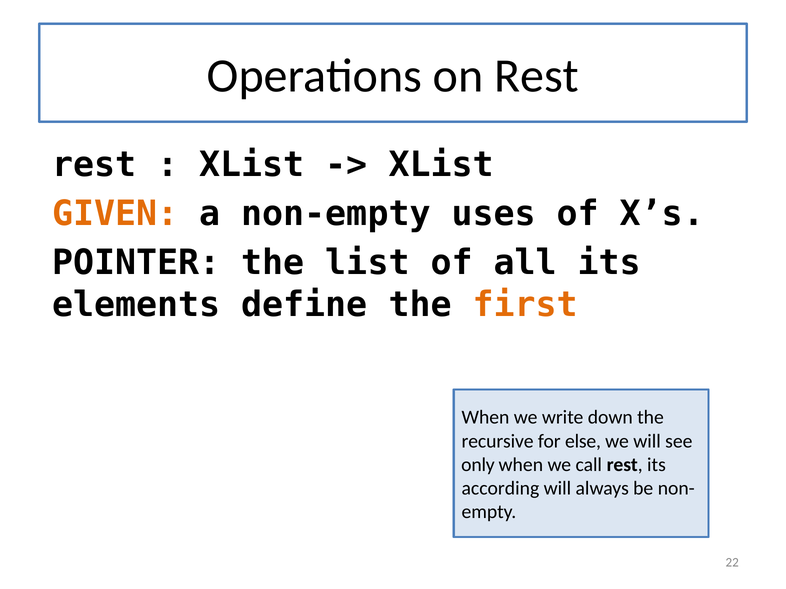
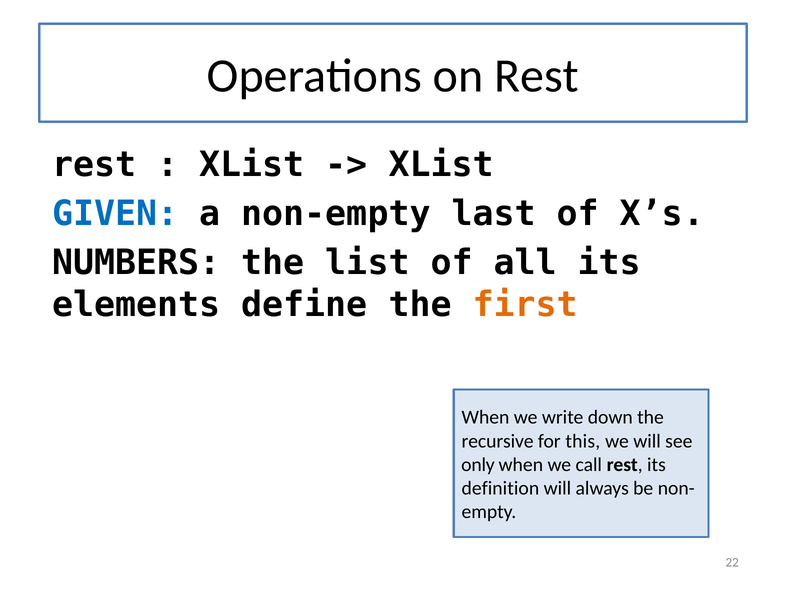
GIVEN colour: orange -> blue (115, 214)
uses: uses -> last (494, 214)
POINTER: POINTER -> NUMBERS (136, 263)
else: else -> this (583, 441)
according: according -> definition (500, 489)
